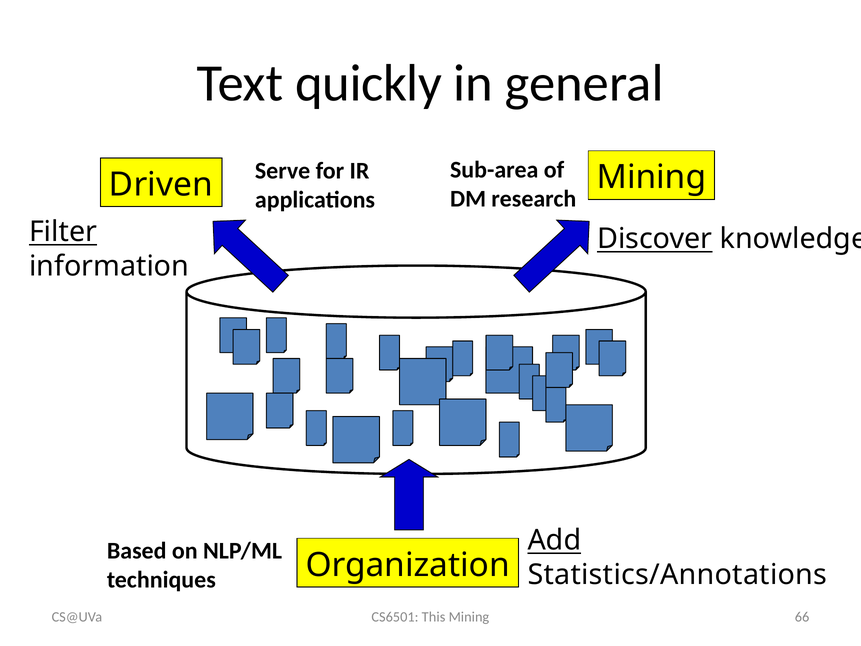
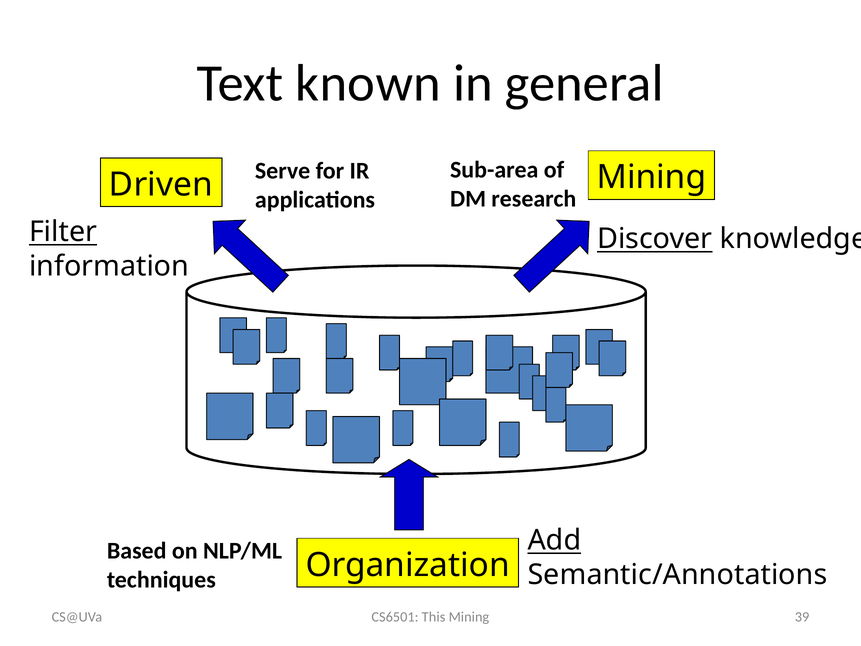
quickly: quickly -> known (368, 83)
Statistics/Annotations: Statistics/Annotations -> Semantic/Annotations (678, 574)
66: 66 -> 39 (802, 617)
